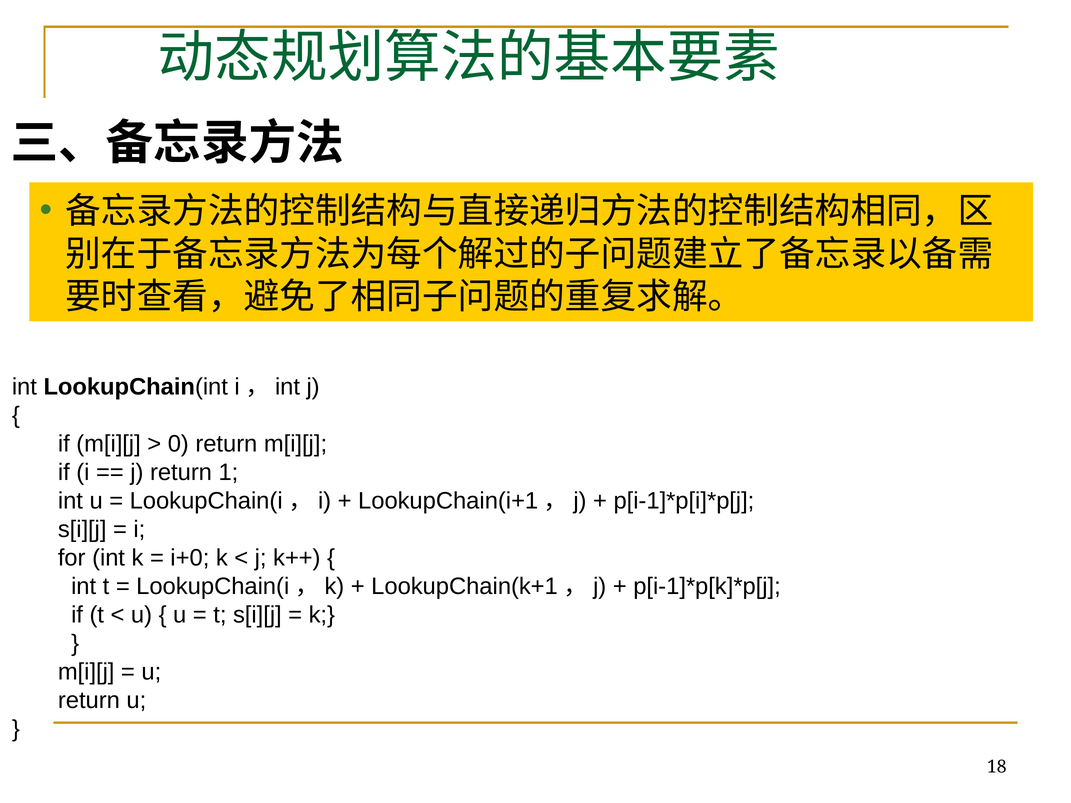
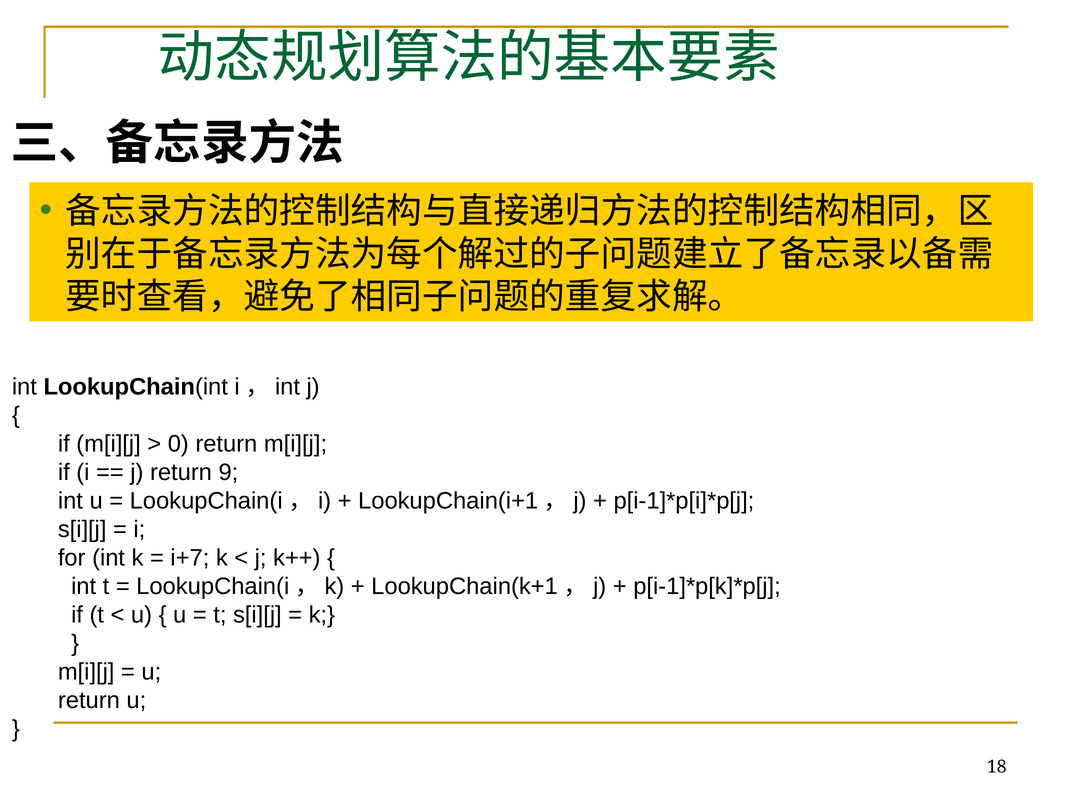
1: 1 -> 9 (228, 472)
i+0: i+0 -> i+7 (190, 558)
